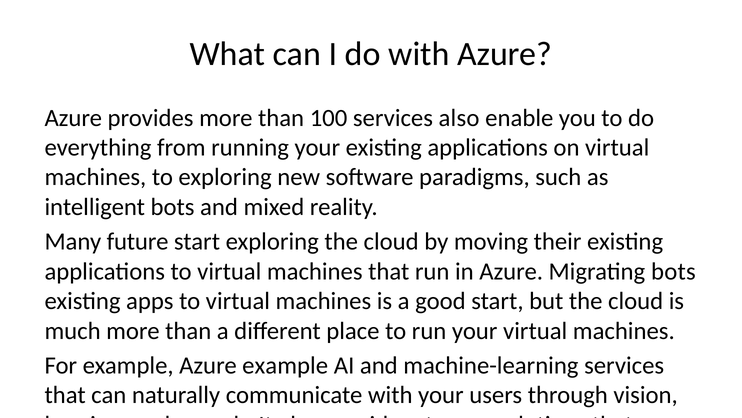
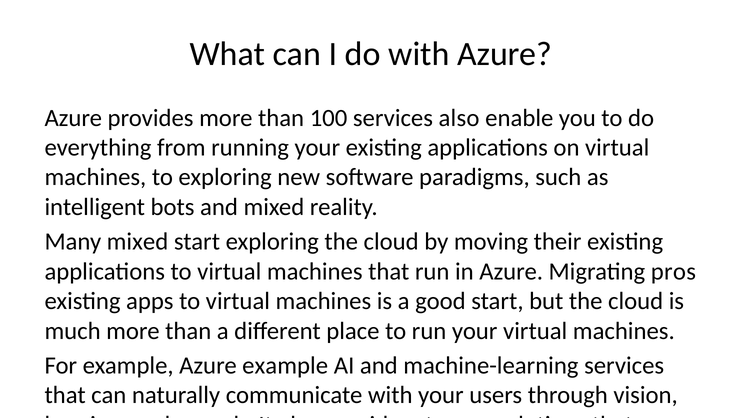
Many future: future -> mixed (137, 241)
Migrating bots: bots -> pros (673, 271)
